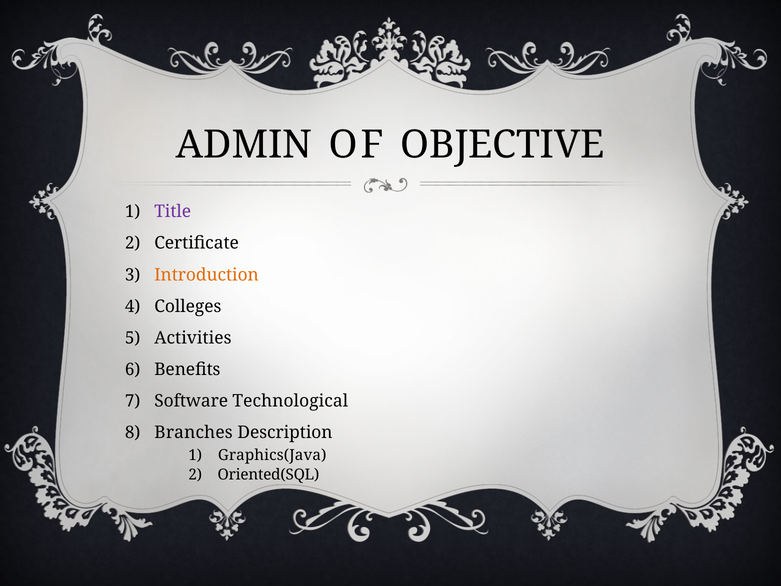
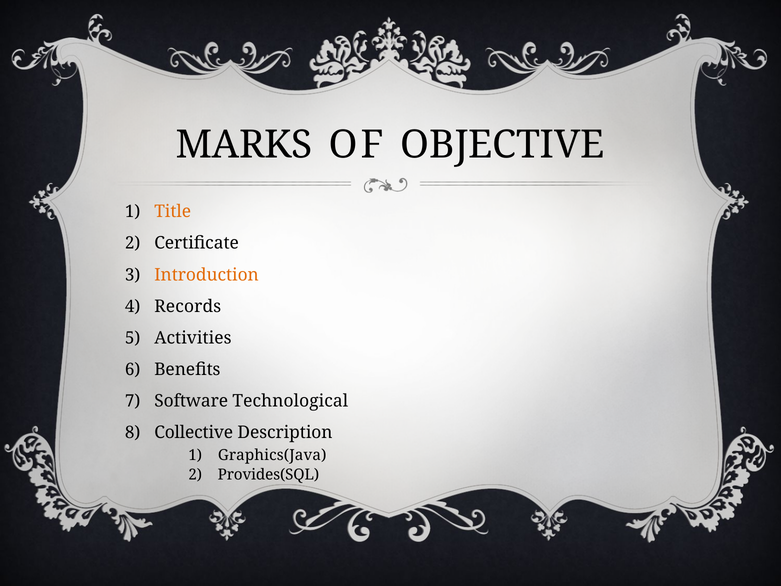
ADMIN: ADMIN -> MARKS (244, 145)
Title colour: purple -> orange (173, 212)
Colleges: Colleges -> Records (188, 306)
Branches: Branches -> Collective (194, 433)
Oriented(SQL: Oriented(SQL -> Provides(SQL (268, 475)
